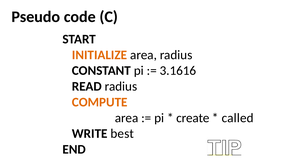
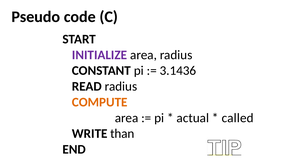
INITIALIZE colour: orange -> purple (100, 55)
3.1616: 3.1616 -> 3.1436 (178, 71)
create: create -> actual (193, 118)
best: best -> than (122, 134)
